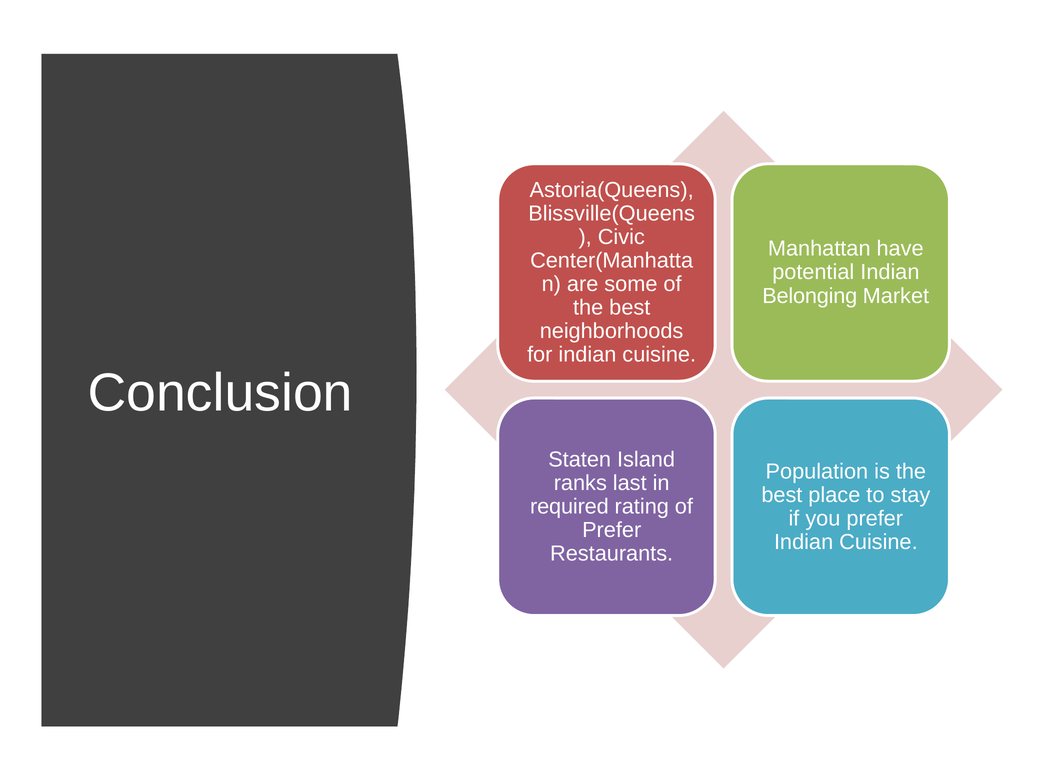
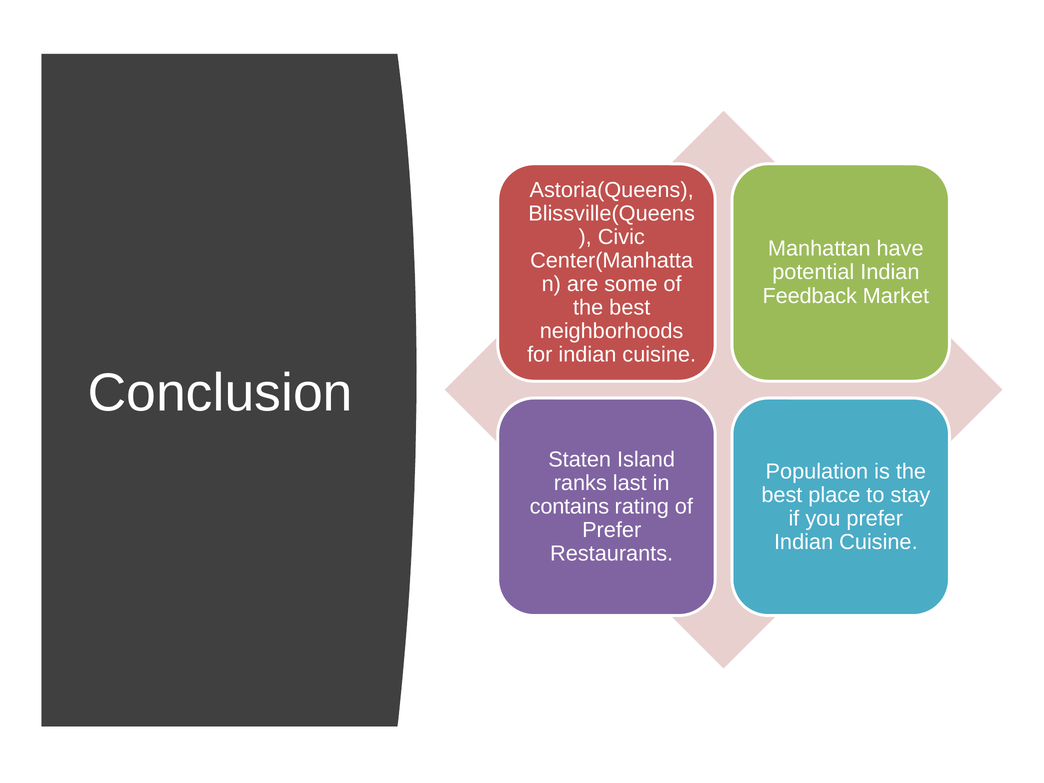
Belonging: Belonging -> Feedback (810, 296)
required: required -> contains (569, 507)
